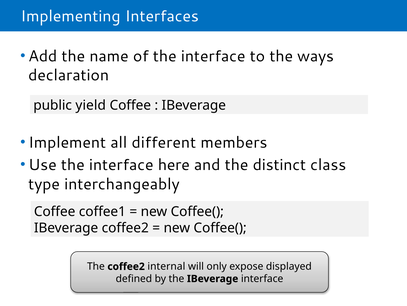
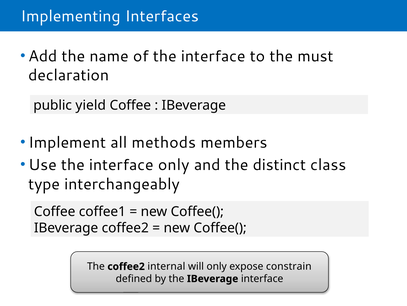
ways: ways -> must (315, 56)
different: different -> methods (164, 142)
interface here: here -> only (174, 165)
displayed: displayed -> constrain (289, 266)
